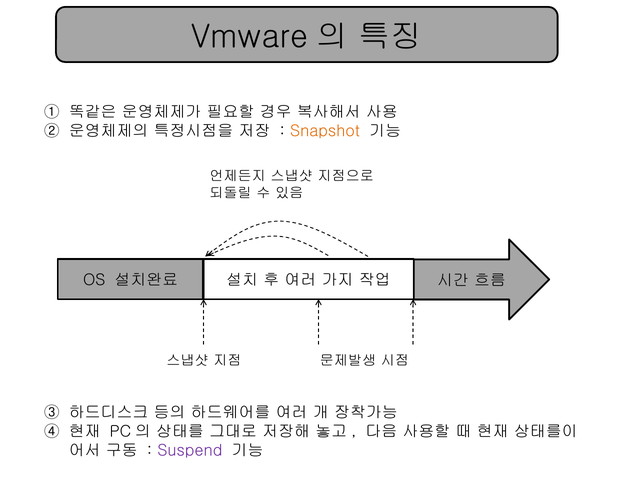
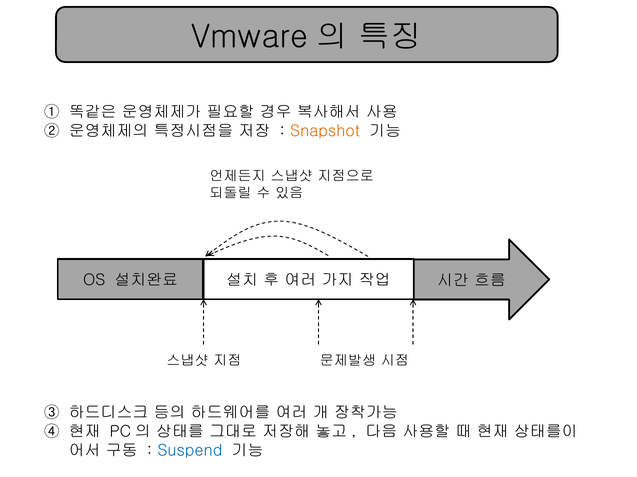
Suspend colour: purple -> blue (190, 451)
